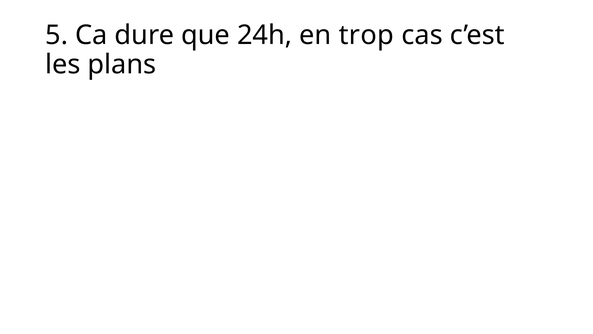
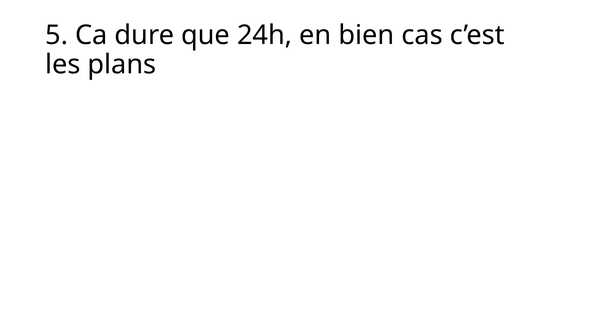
trop: trop -> bien (366, 35)
